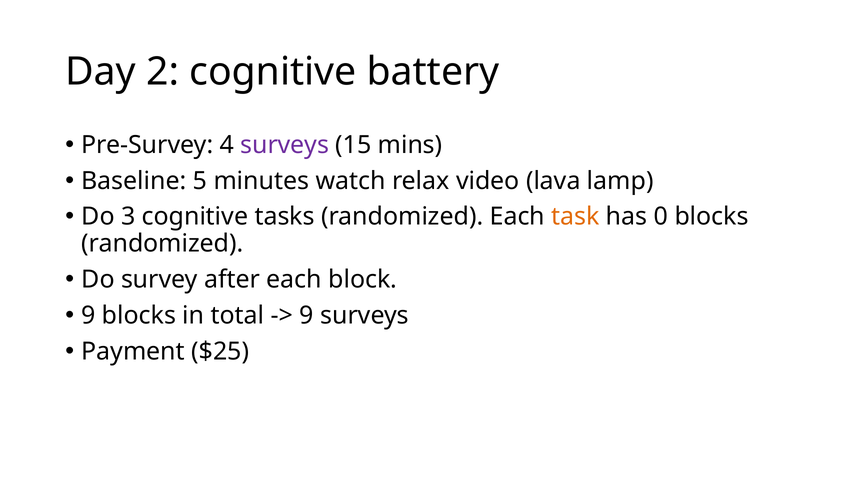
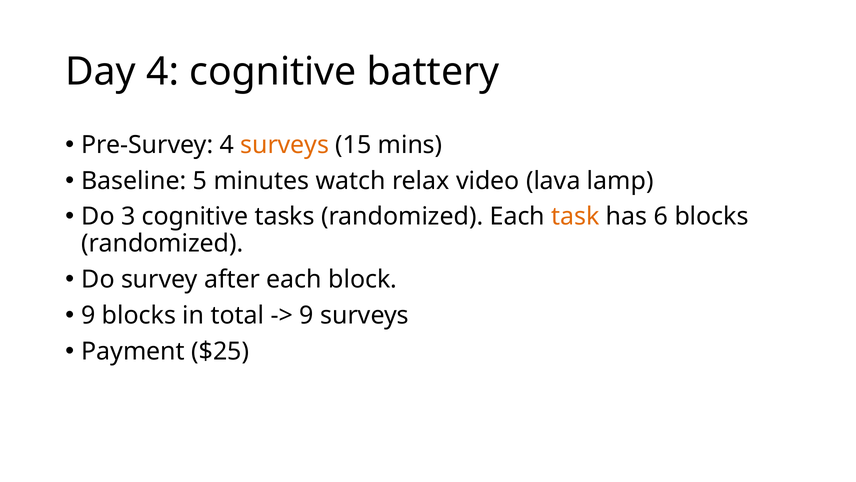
Day 2: 2 -> 4 (163, 72)
surveys colour: purple -> orange (285, 145)
0: 0 -> 6 (661, 217)
